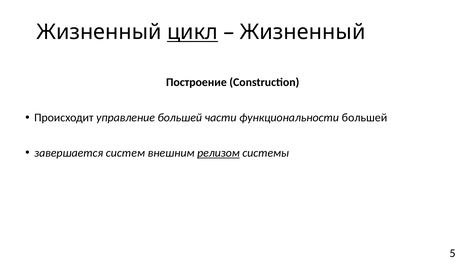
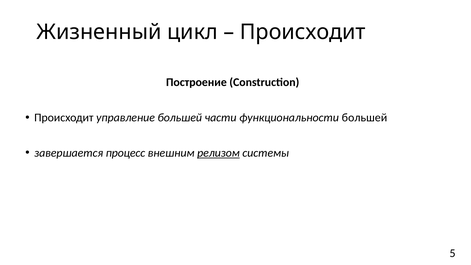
цикл underline: present -> none (192, 32)
Жизненный: Жизненный -> Происходит (303, 32)
систем: систем -> процесс (125, 153)
